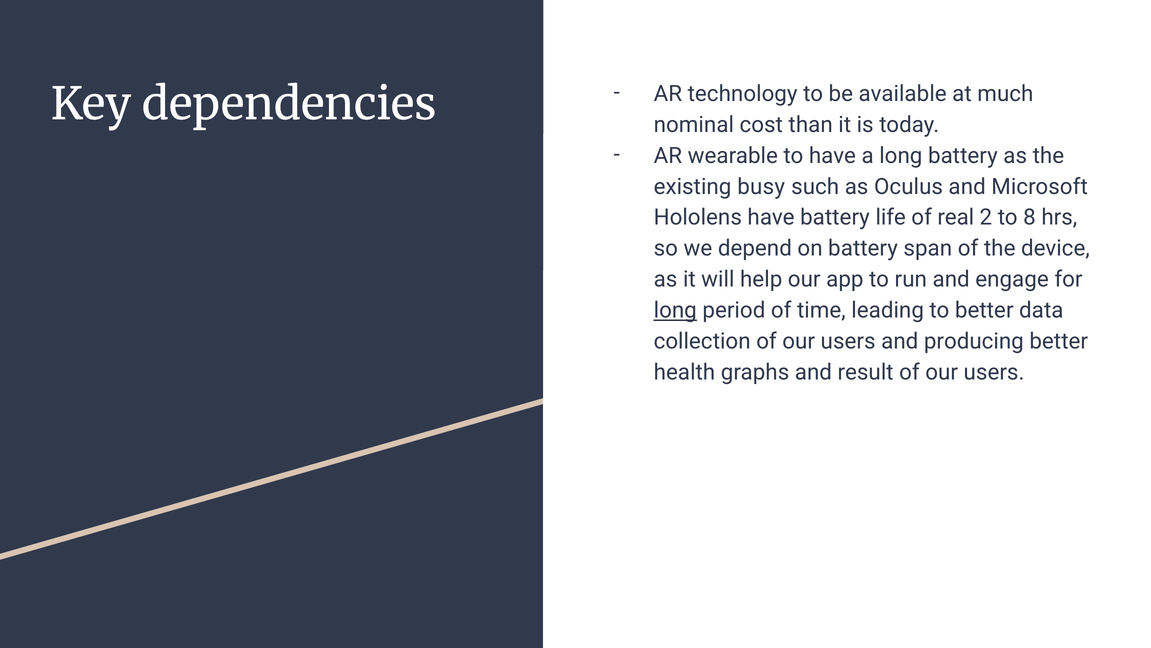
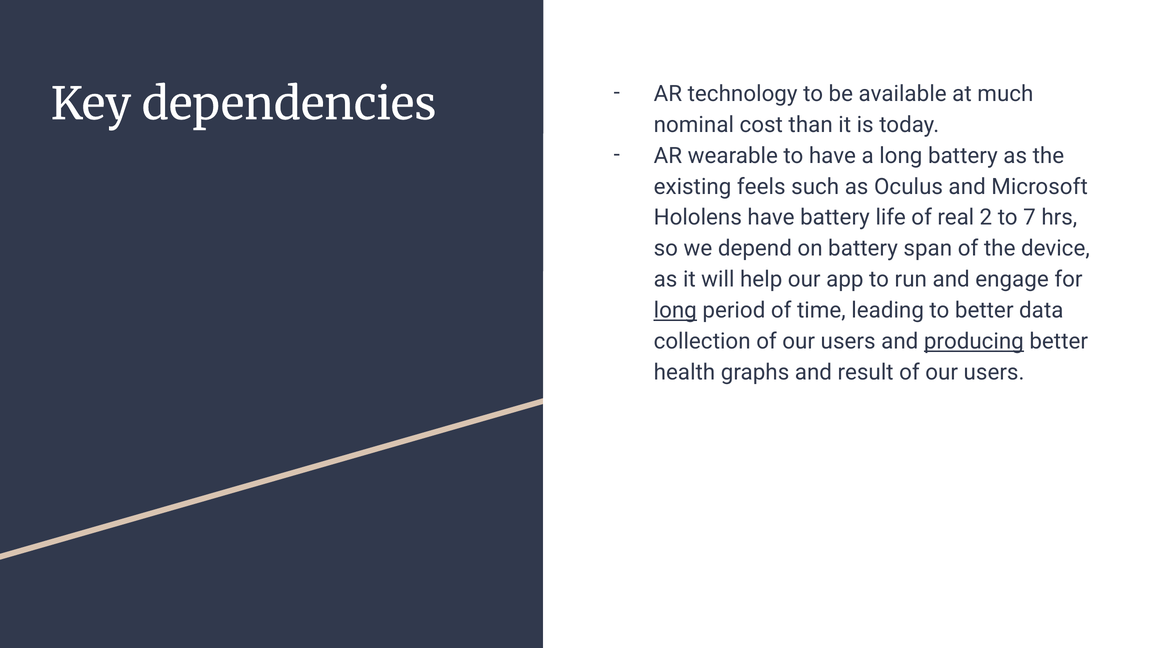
busy: busy -> feels (761, 186)
8: 8 -> 7 (1030, 217)
producing underline: none -> present (974, 341)
